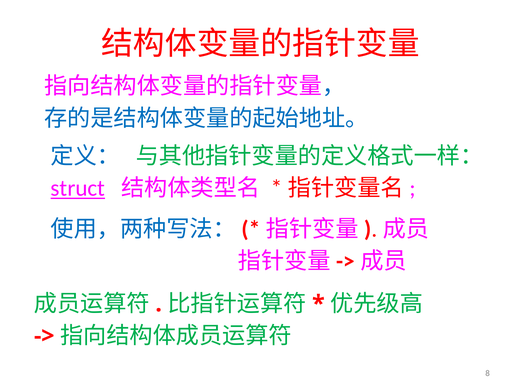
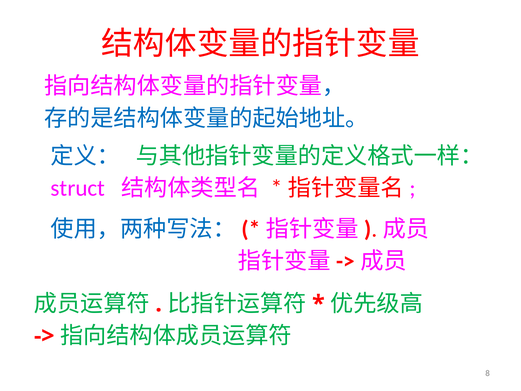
struct underline: present -> none (78, 188)
